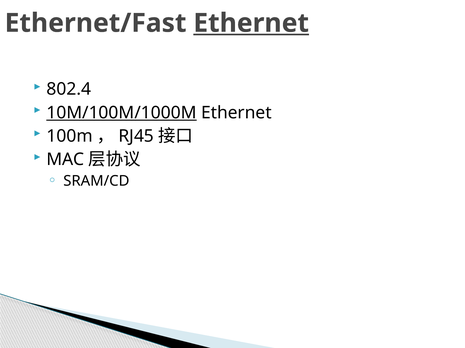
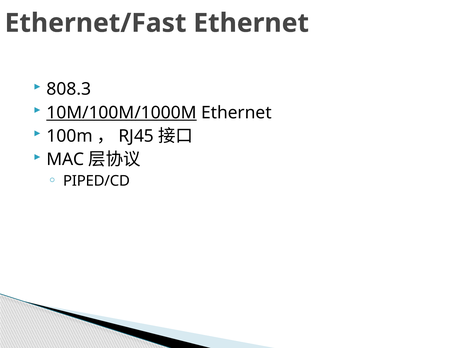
Ethernet underline: present -> none (251, 23)
802.4: 802.4 -> 808.3 (69, 89)
SRAM/CD: SRAM/CD -> PIPED/CD (96, 181)
